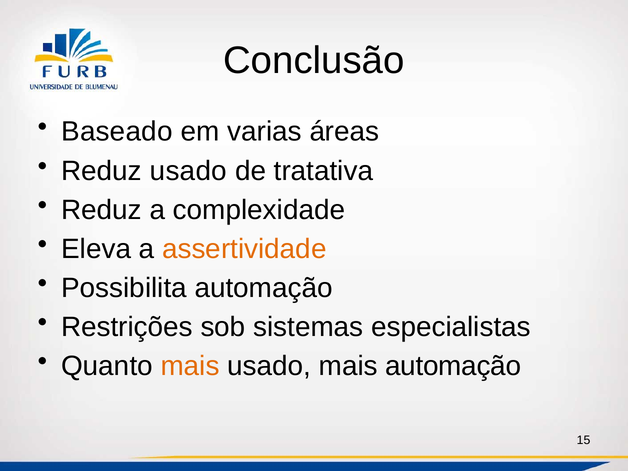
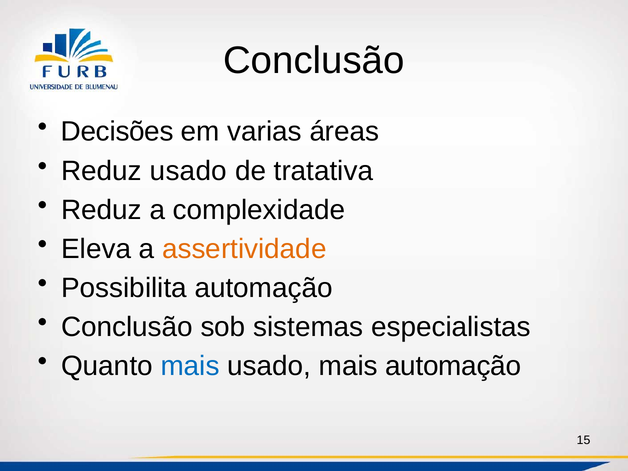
Baseado: Baseado -> Decisões (117, 132)
Restrições: Restrições -> Conclusão (127, 327)
mais colour: orange -> blue (190, 366)
